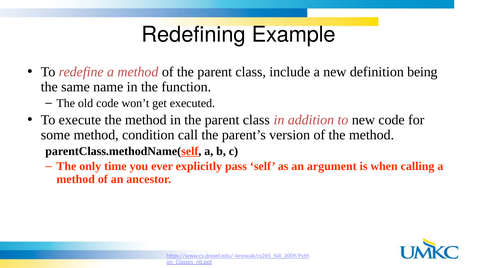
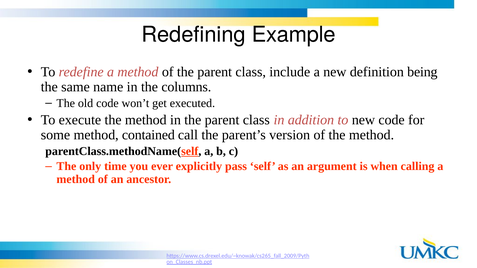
function: function -> columns (186, 87)
condition: condition -> contained (148, 135)
